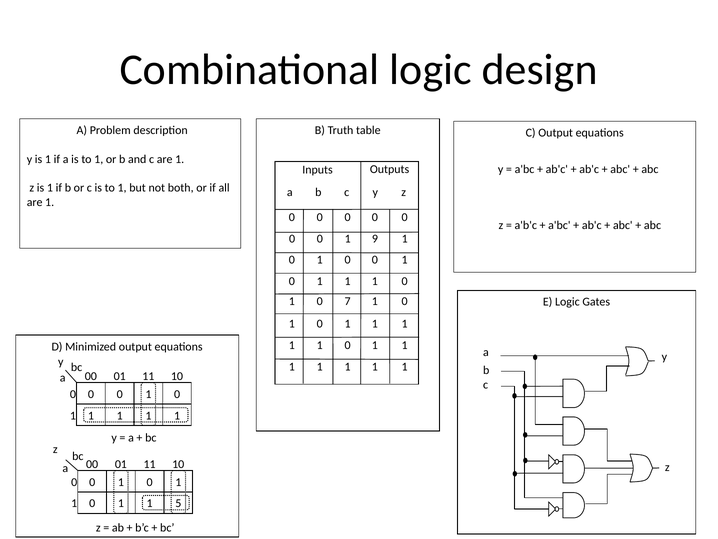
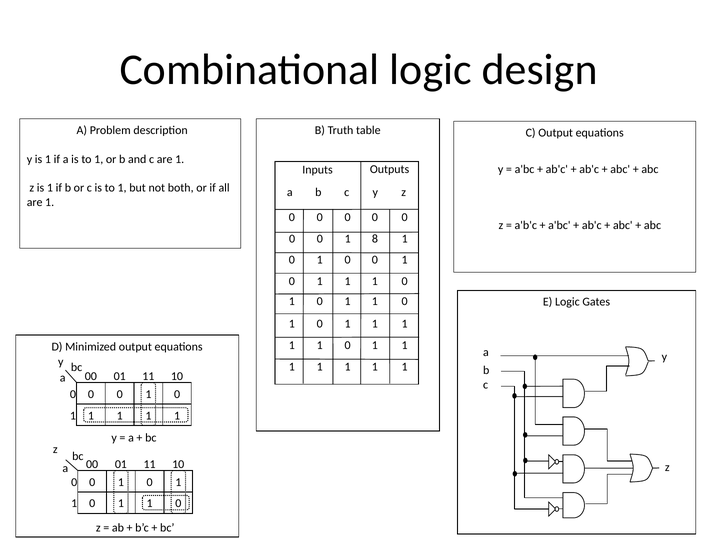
9: 9 -> 8 (375, 239)
7: 7 -> 1 (348, 301)
5: 5 -> 0 (178, 503)
